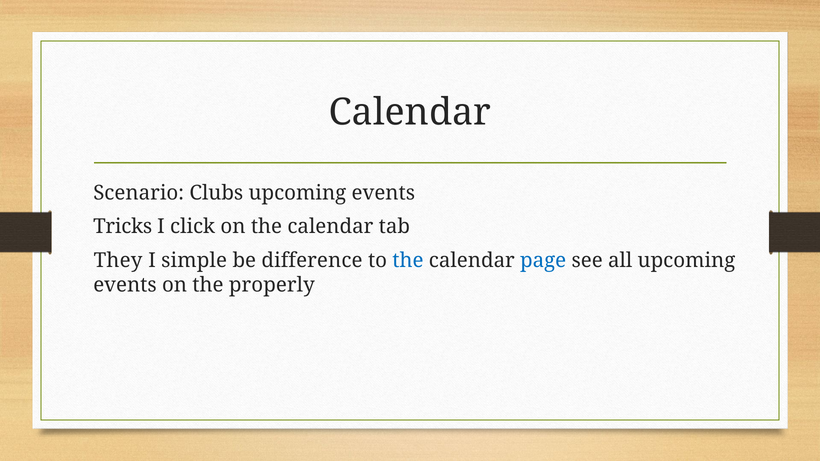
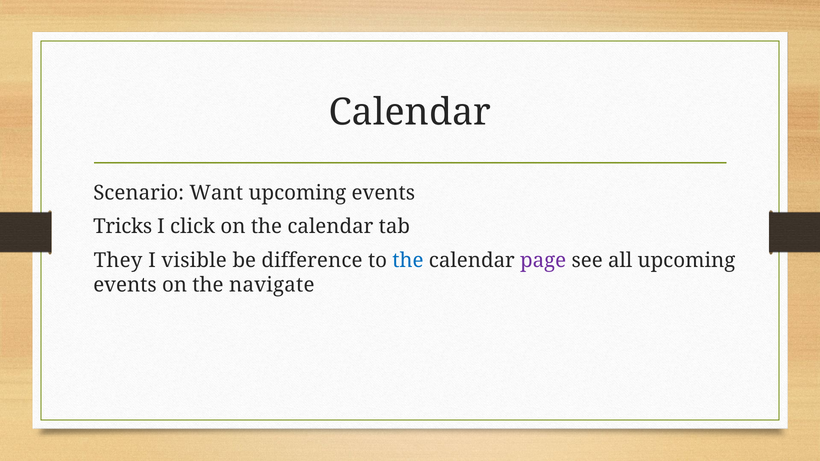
Clubs: Clubs -> Want (216, 193)
simple: simple -> visible (194, 261)
page colour: blue -> purple (543, 261)
properly: properly -> navigate (272, 285)
